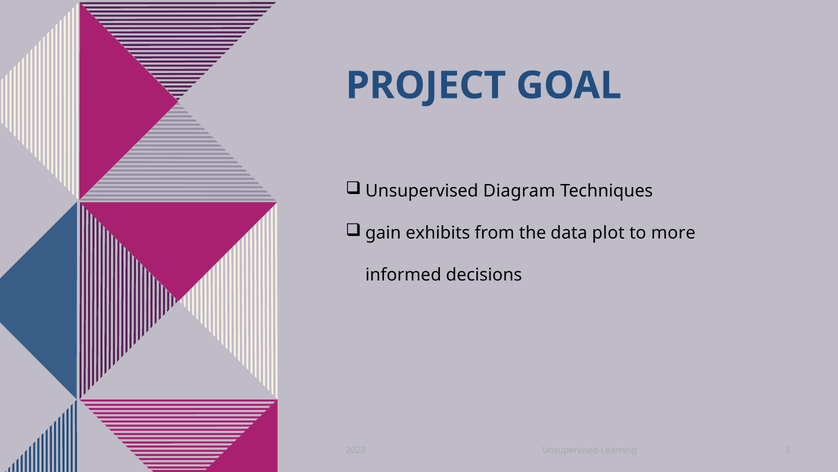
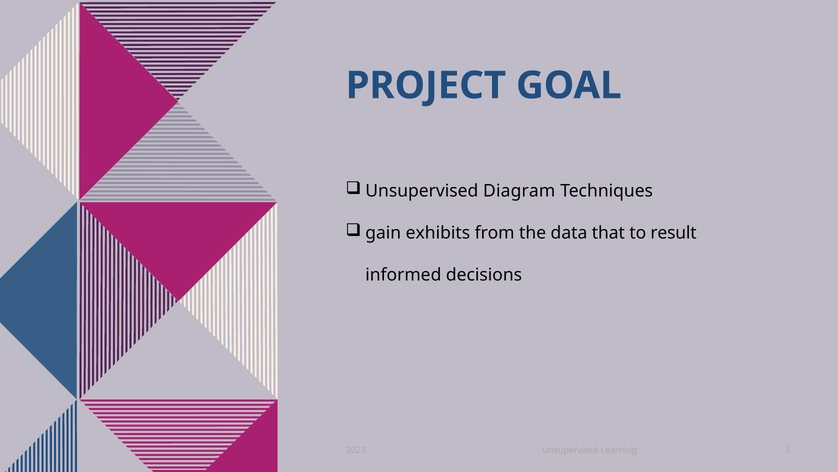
plot: plot -> that (608, 233)
more: more -> result (674, 233)
